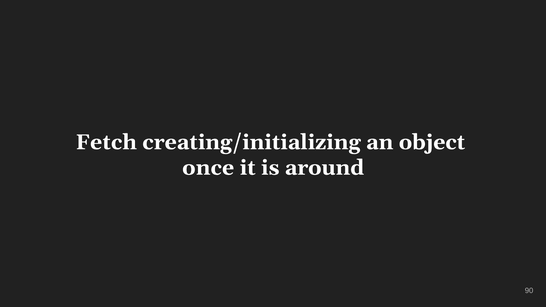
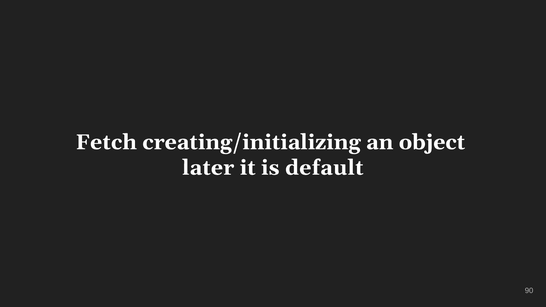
once: once -> later (208, 168)
around: around -> default (324, 168)
